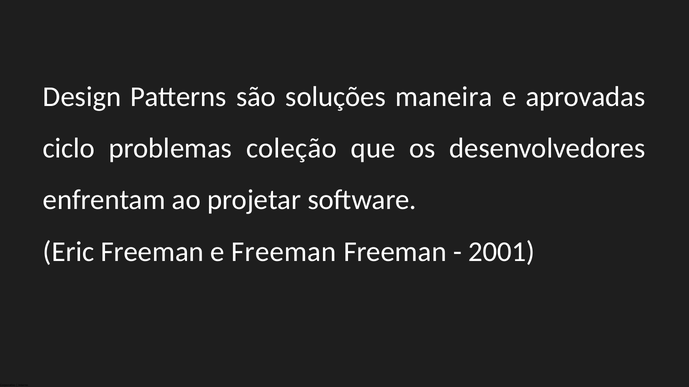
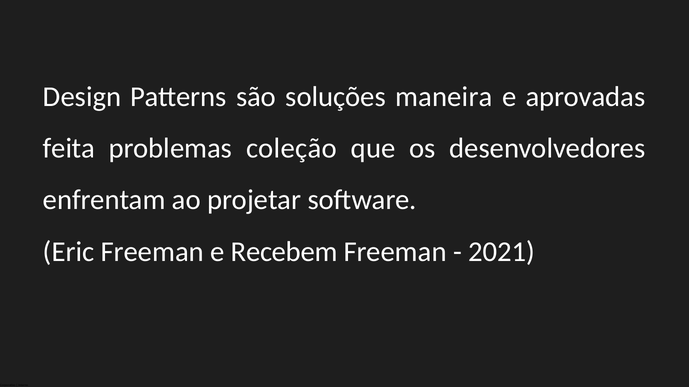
ciclo: ciclo -> feita (69, 149)
e Freeman: Freeman -> Recebem (284, 252)
2001: 2001 -> 2021 (502, 252)
